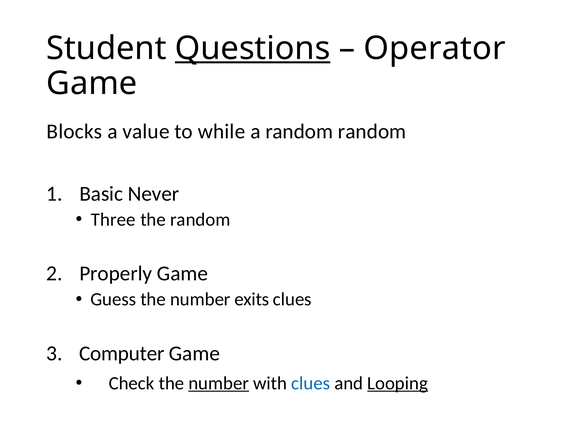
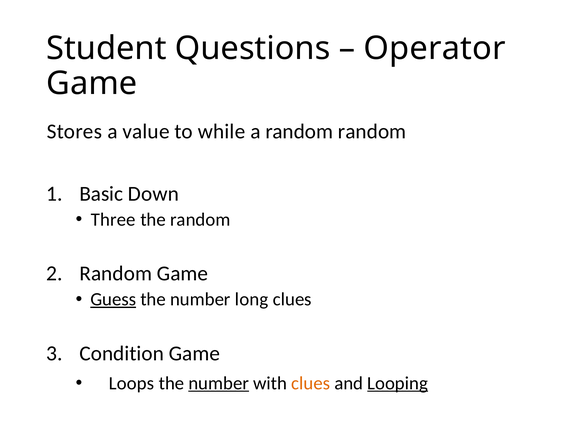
Questions underline: present -> none (253, 48)
Blocks: Blocks -> Stores (74, 132)
Never: Never -> Down (153, 194)
Properly: Properly -> Random (116, 274)
Guess underline: none -> present (113, 299)
exits: exits -> long (252, 299)
Computer: Computer -> Condition (122, 353)
Check: Check -> Loops (132, 383)
clues colour: blue -> orange (311, 383)
